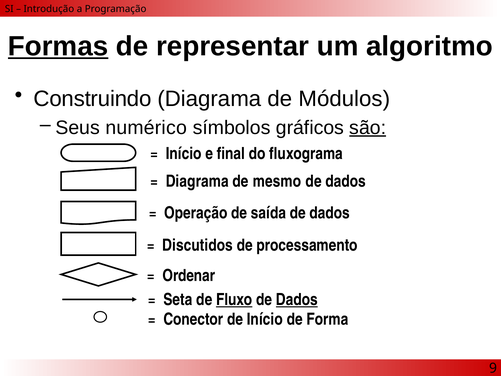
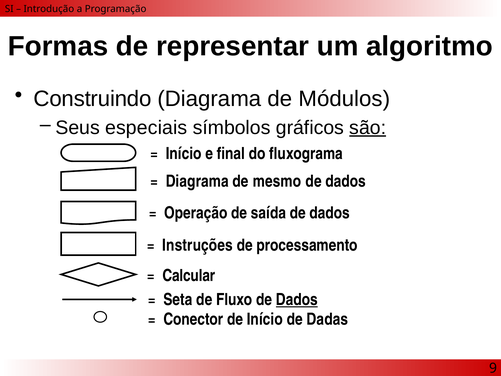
Formas underline: present -> none (58, 46)
numérico: numérico -> especiais (146, 128)
Discutidos: Discutidos -> Instruções (198, 245)
Ordenar: Ordenar -> Calcular (189, 275)
Fluxo underline: present -> none (234, 300)
Forma: Forma -> Dadas (327, 319)
